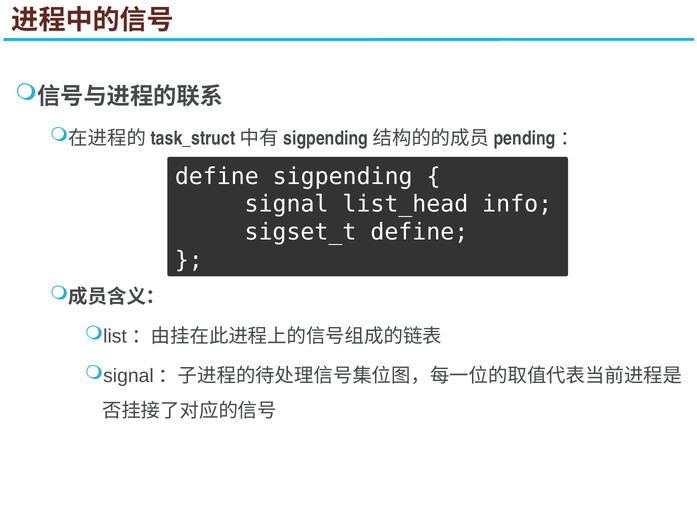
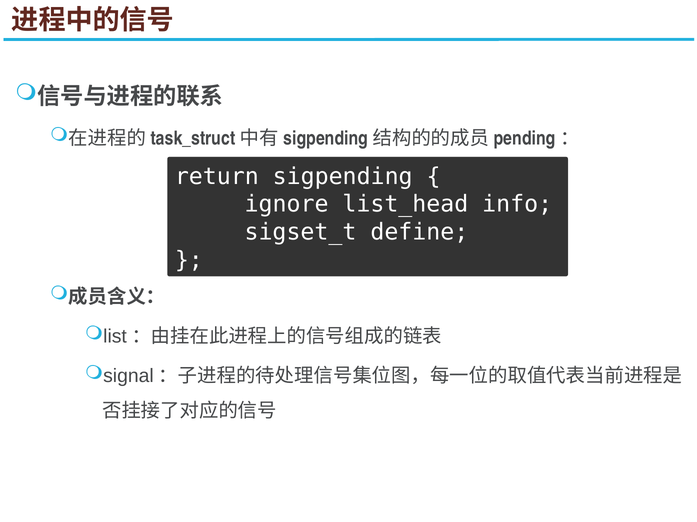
define: define -> return (217, 177)
signal: signal -> ignore (287, 205)
